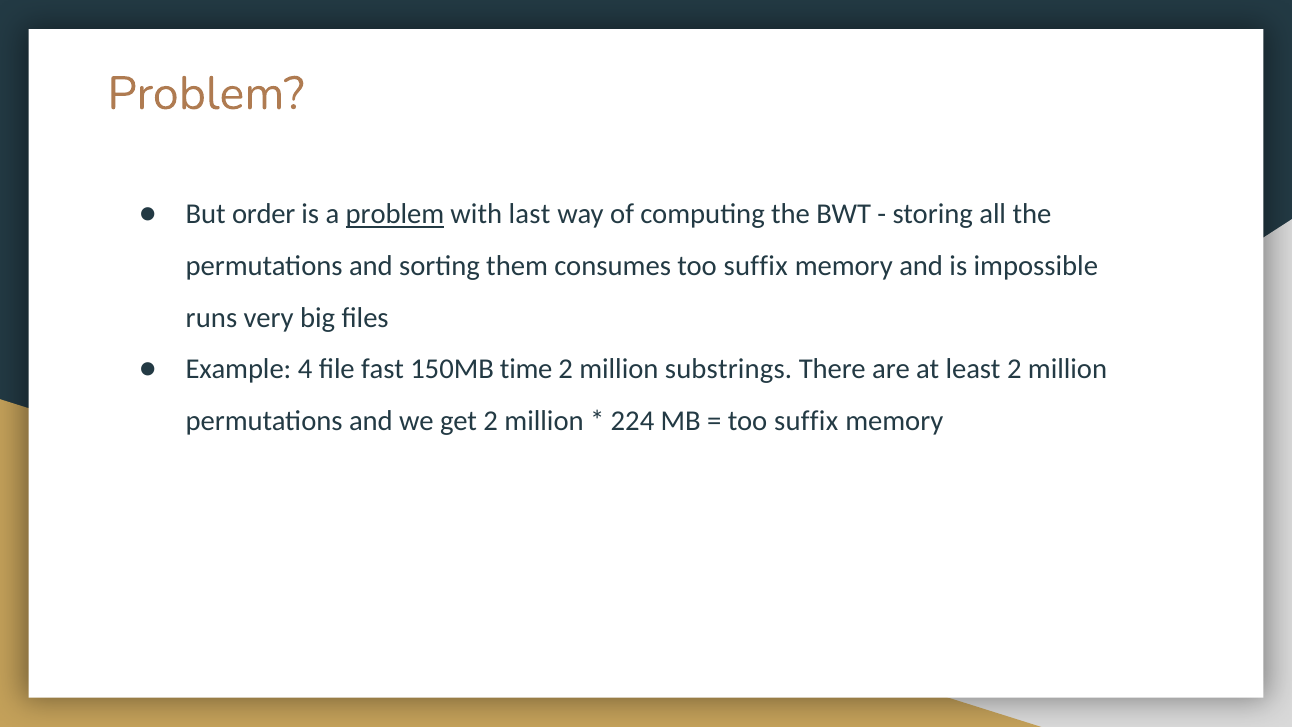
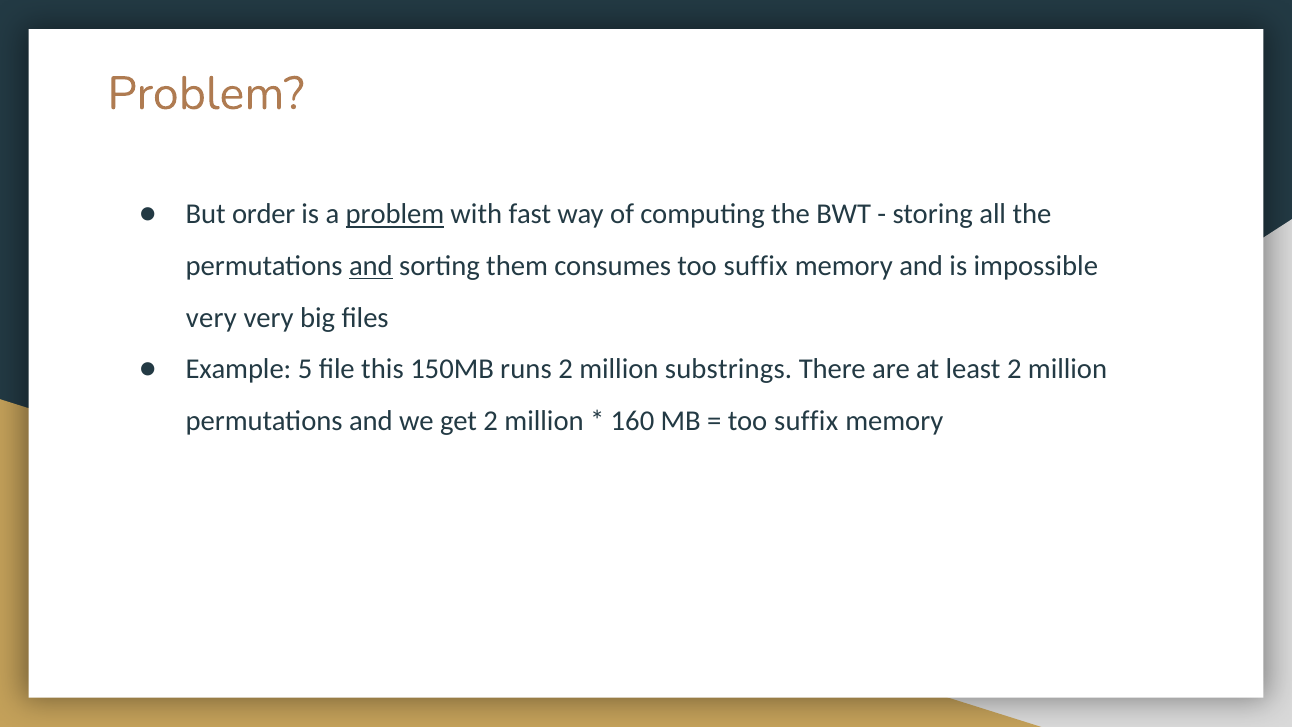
last: last -> fast (530, 214)
and underline: none -> present (371, 266)
runs: runs -> very (211, 318)
4: 4 -> 5 (305, 369)
fast: fast -> this (382, 369)
time: time -> runs (526, 369)
224: 224 -> 160 (632, 421)
